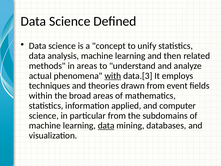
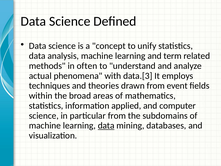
then: then -> term (173, 56)
in areas: areas -> often (87, 66)
with underline: present -> none (113, 76)
